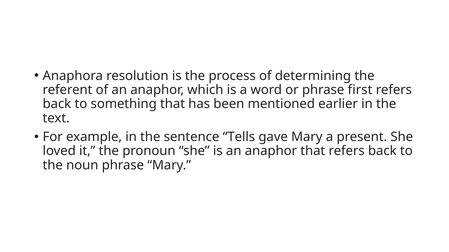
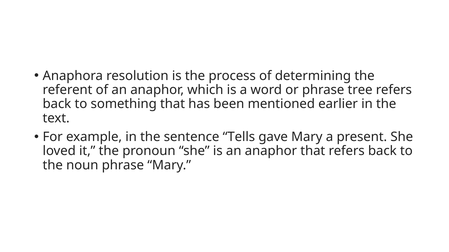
first: first -> tree (360, 90)
